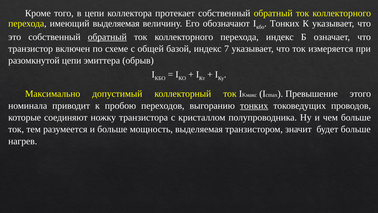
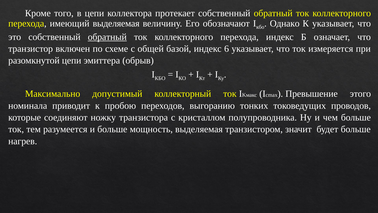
Тонких: Тонких -> Однако (285, 23)
7: 7 -> 6 (227, 49)
тонких underline: present -> none (254, 105)
